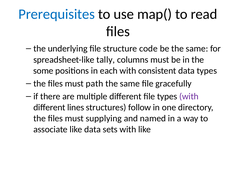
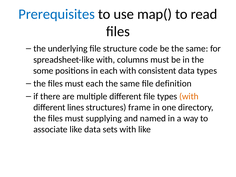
spreadsheet-like tally: tally -> with (106, 60)
must path: path -> each (95, 84)
gracefully: gracefully -> definition (174, 84)
with colour: purple -> orange (189, 96)
follow: follow -> frame (140, 107)
